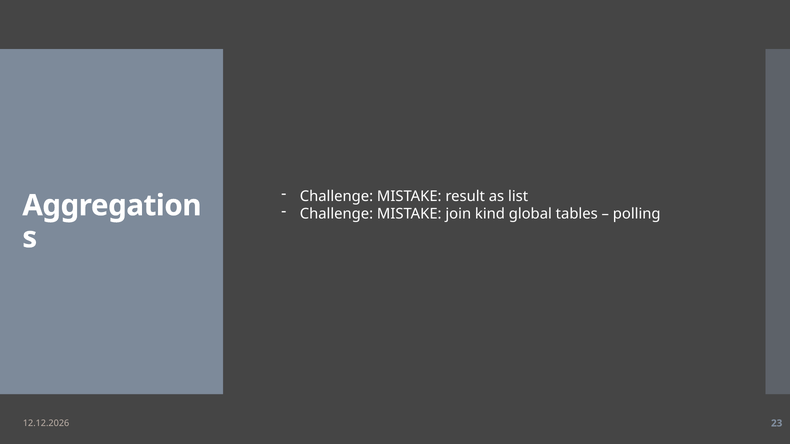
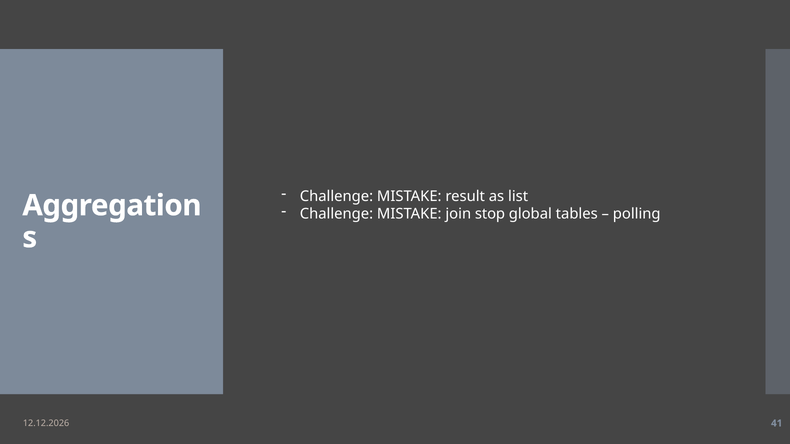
kind: kind -> stop (490, 214)
23: 23 -> 41 (777, 424)
